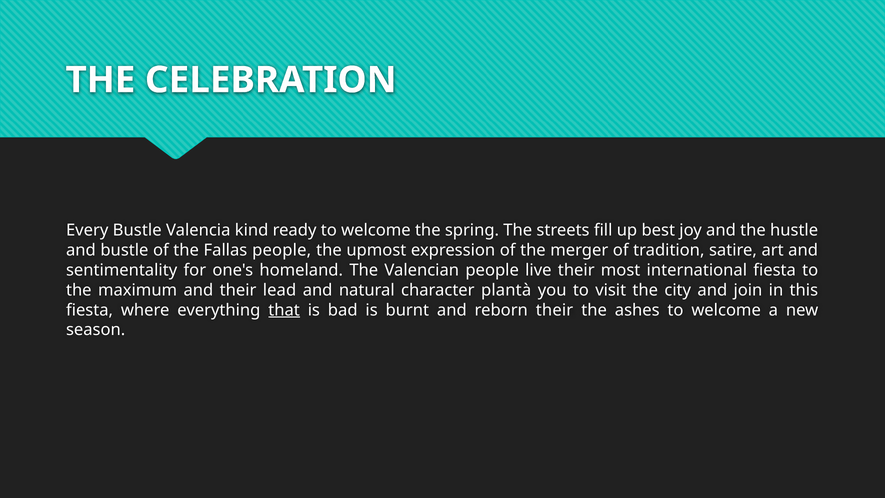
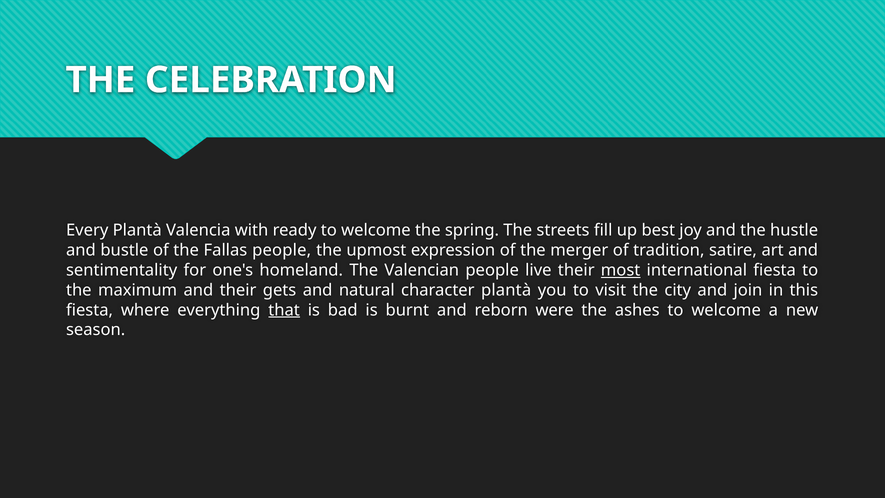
Every Bustle: Bustle -> Plantà (137, 230)
kind: kind -> with (252, 230)
most underline: none -> present (621, 270)
lead: lead -> gets (280, 290)
reborn their: their -> were (555, 310)
